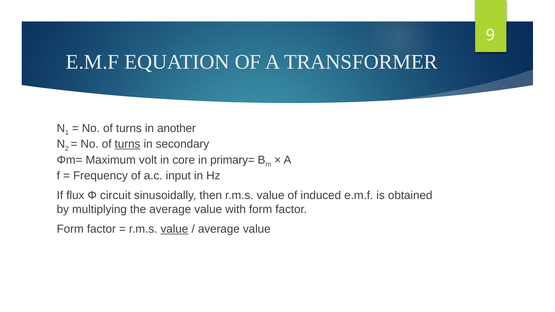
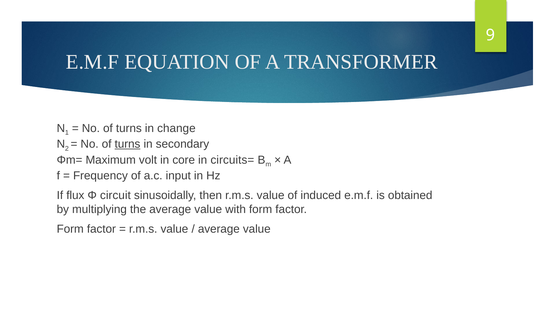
another: another -> change (176, 128)
primary=: primary= -> circuits= (232, 160)
value underline: present -> none (174, 229)
